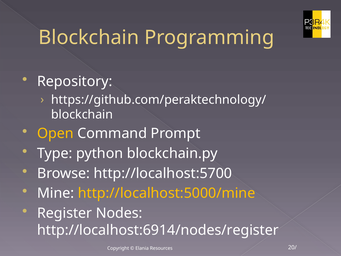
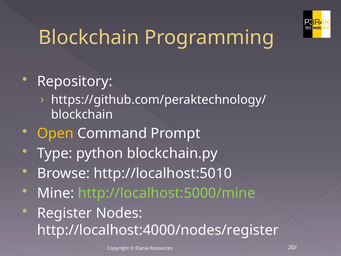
http://localhost:5700: http://localhost:5700 -> http://localhost:5010 (163, 173)
http://localhost:5000/mine colour: yellow -> light green (167, 193)
http://localhost:6914/nodes/register: http://localhost:6914/nodes/register -> http://localhost:4000/nodes/register (158, 230)
